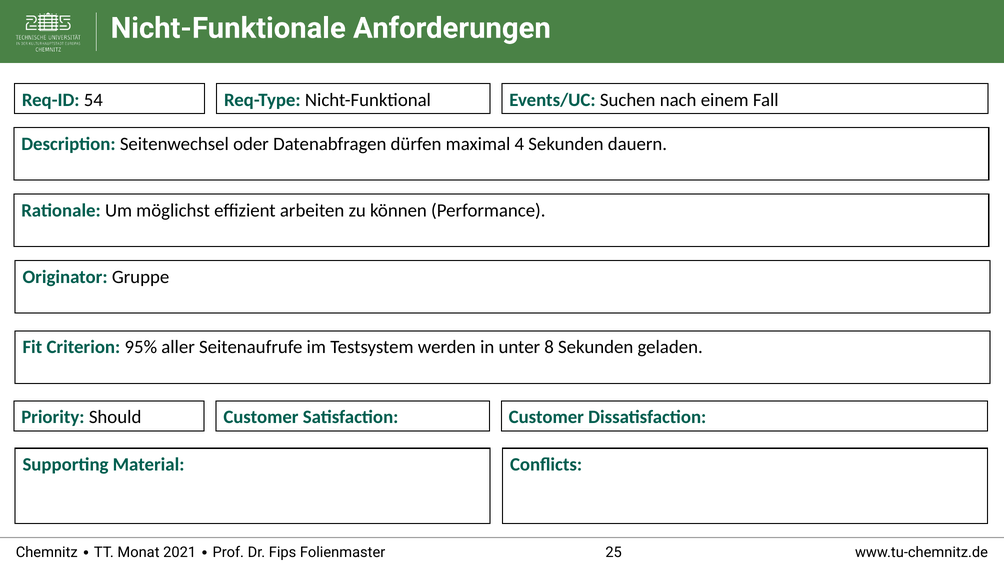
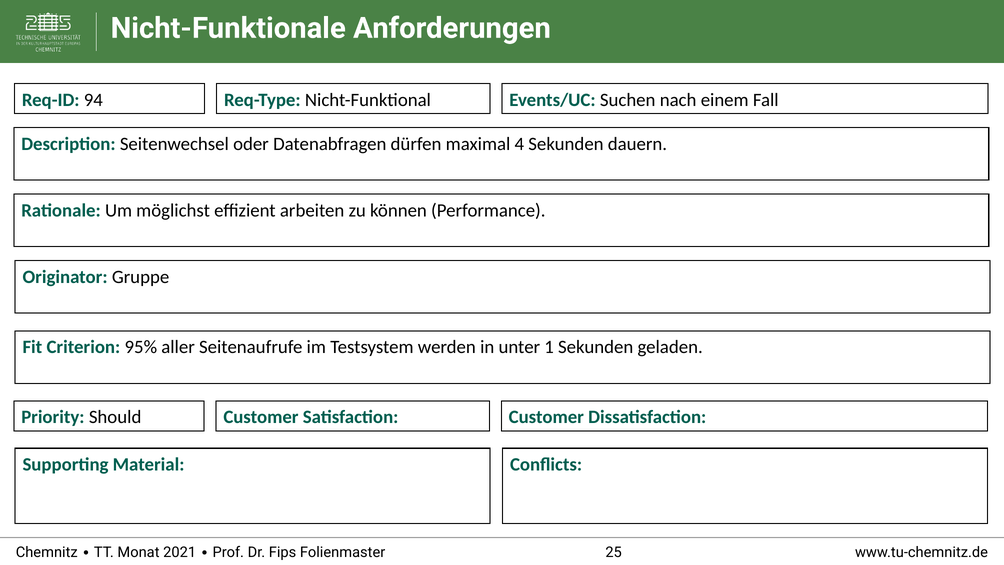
54: 54 -> 94 (93, 100)
8: 8 -> 1 (549, 347)
